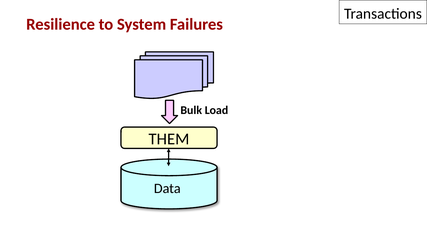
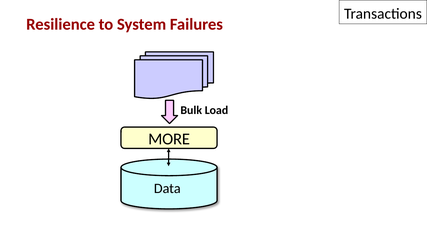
THEM: THEM -> MORE (169, 139)
